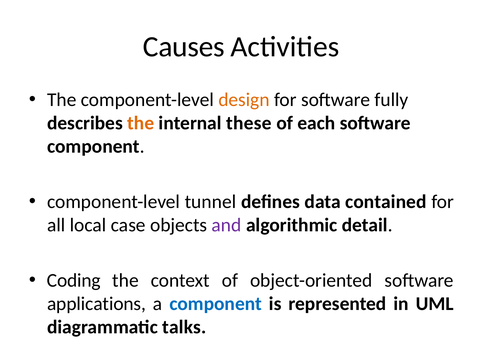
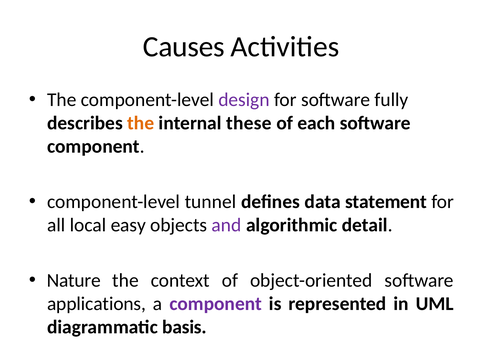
design colour: orange -> purple (244, 100)
contained: contained -> statement (386, 202)
case: case -> easy (128, 225)
Coding: Coding -> Nature (74, 281)
component colour: blue -> purple (216, 304)
talks: talks -> basis (184, 327)
